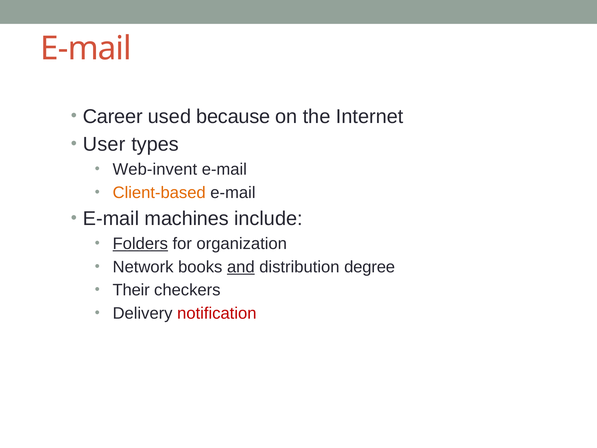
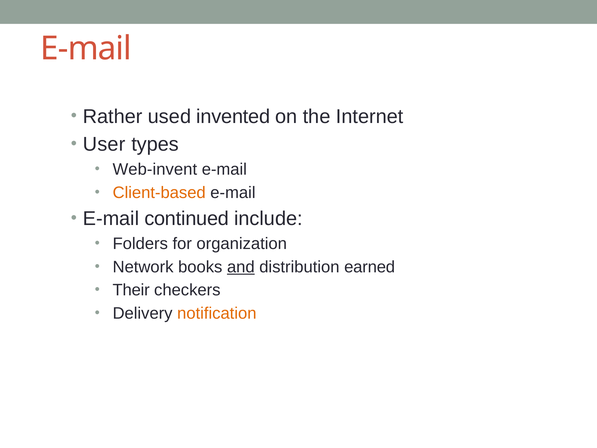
Career: Career -> Rather (113, 116)
because: because -> invented (233, 116)
machines: machines -> continued (187, 219)
Folders underline: present -> none (140, 244)
degree: degree -> earned (370, 267)
notification colour: red -> orange (217, 313)
